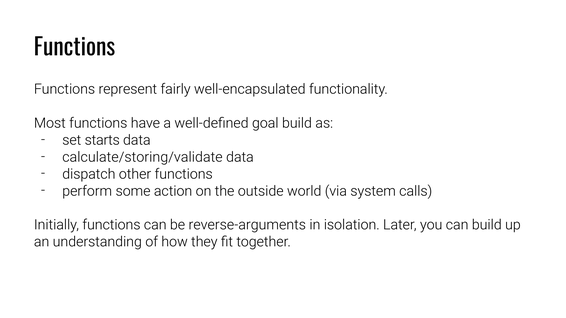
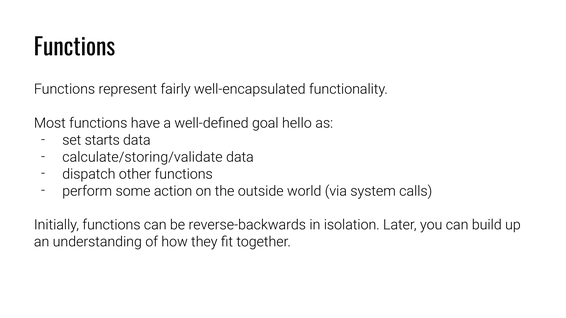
goal build: build -> hello (297, 123)
reverse-arguments: reverse-arguments -> reverse-backwards (247, 225)
